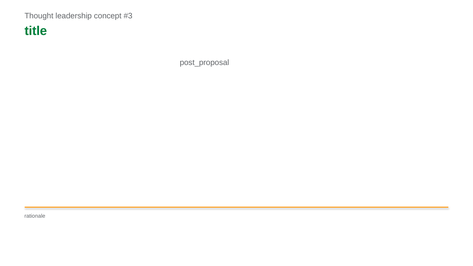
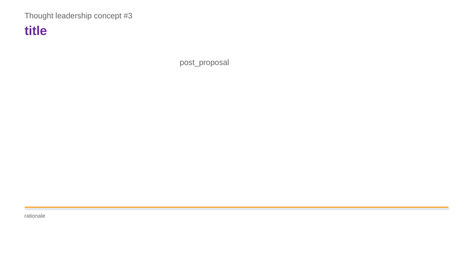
title colour: green -> purple (36, 31)
